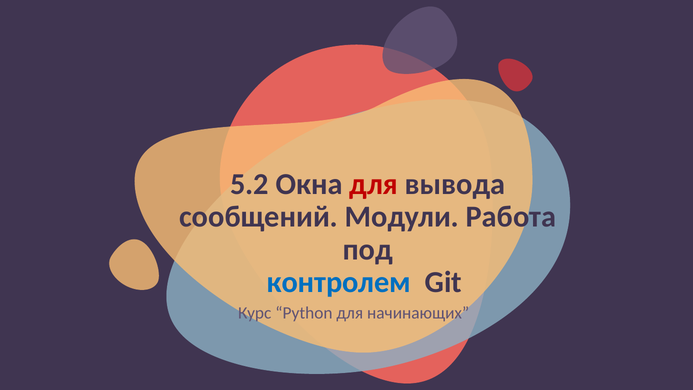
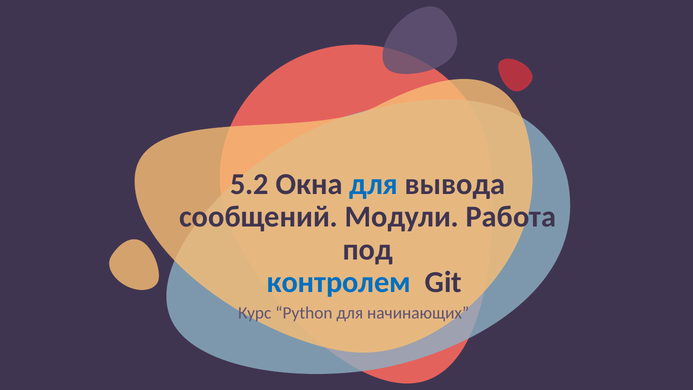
для colour: red -> blue (374, 184)
